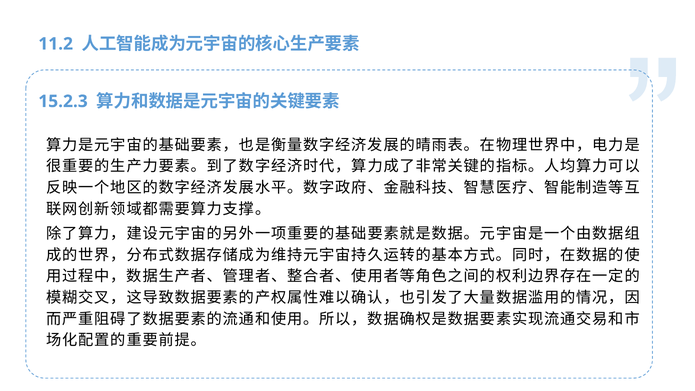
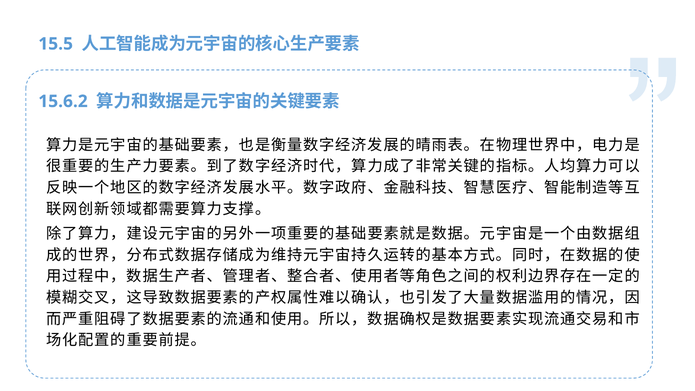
11.2: 11.2 -> 15.5 (56, 44)
15.2.3: 15.2.3 -> 15.6.2 (63, 101)
